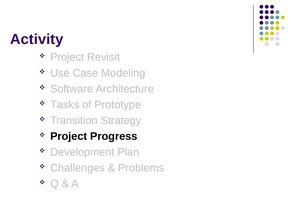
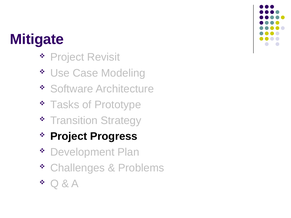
Activity: Activity -> Mitigate (37, 39)
